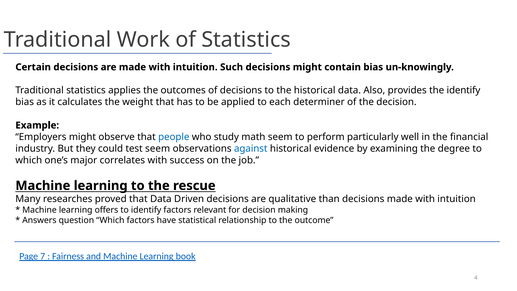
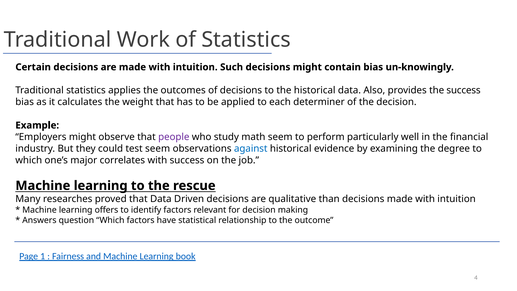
the identify: identify -> success (464, 90)
people colour: blue -> purple (174, 137)
7: 7 -> 1 (43, 256)
